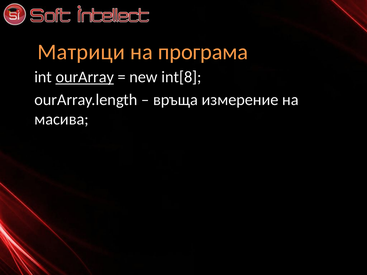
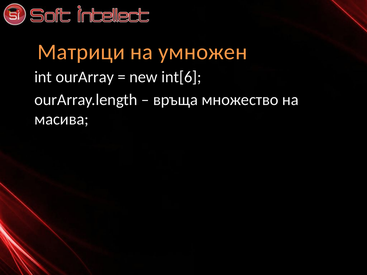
програма: програма -> умножен (203, 52)
ourArray underline: present -> none (85, 77)
int[8: int[8 -> int[6 (181, 77)
измерение: измерение -> множество (240, 100)
